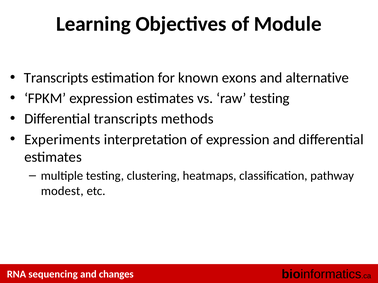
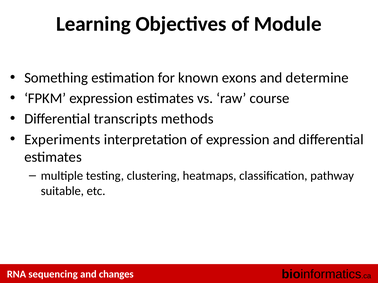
Transcripts: Transcripts -> Something (56, 78)
alternative: alternative -> determine (317, 78)
raw testing: testing -> course (270, 98)
modest: modest -> suitable (62, 191)
